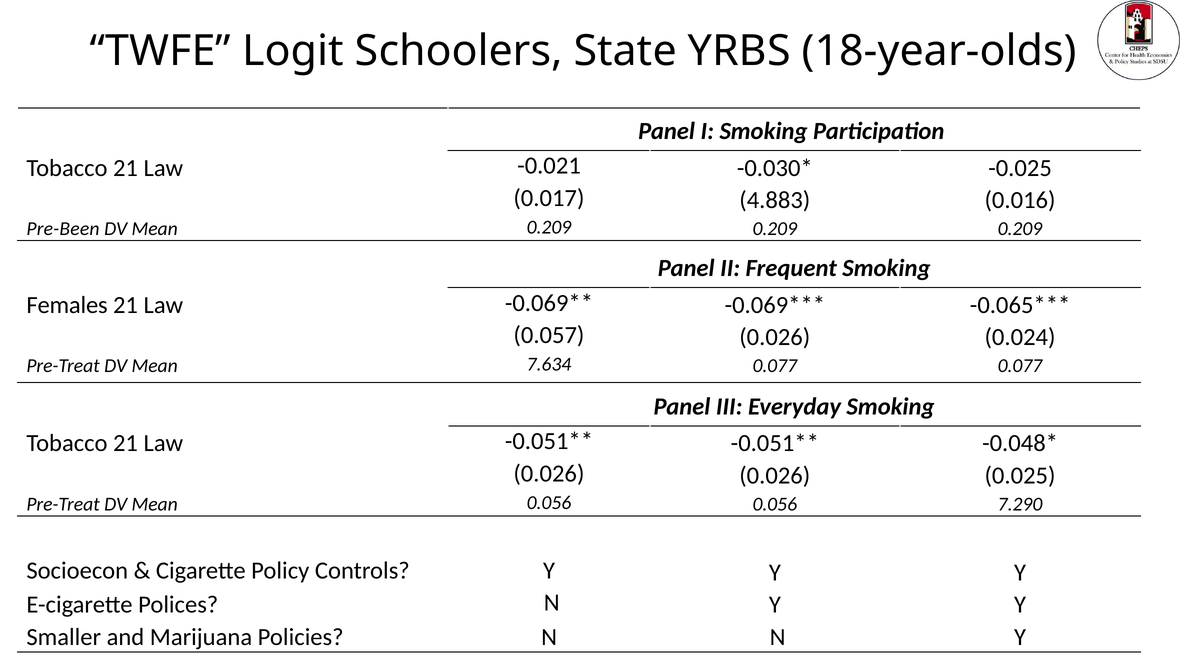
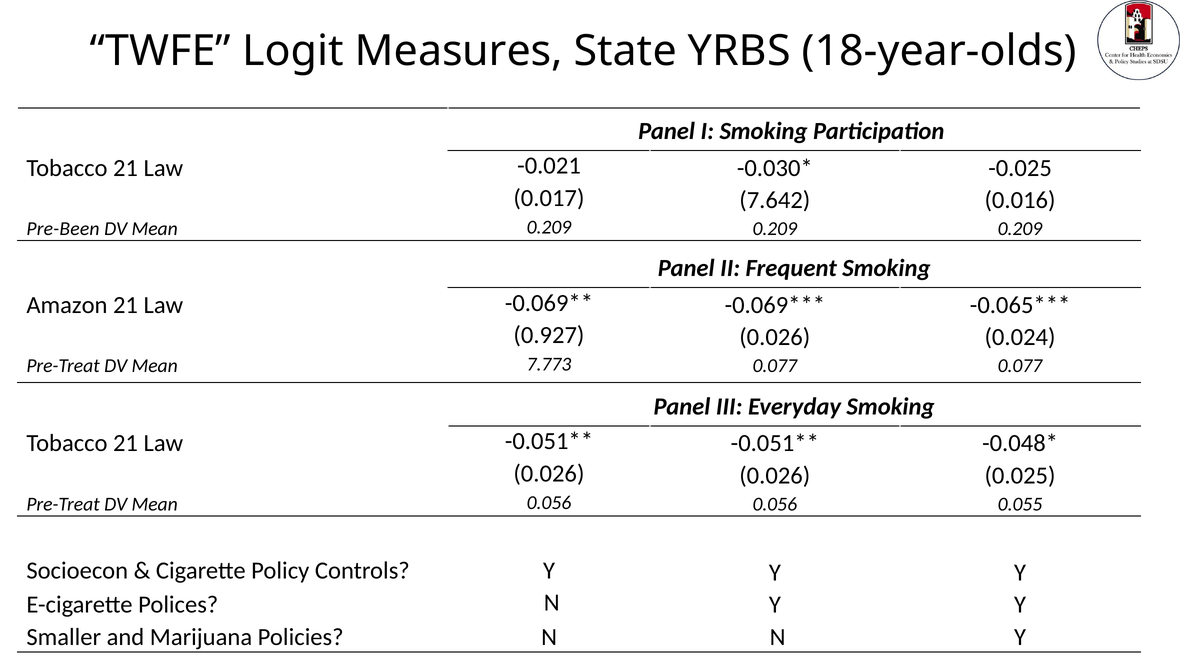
Schoolers: Schoolers -> Measures (459, 51)
4.883: 4.883 -> 7.642 (775, 200)
Females: Females -> Amazon (67, 305)
0.057: 0.057 -> 0.927 (549, 335)
7.634: 7.634 -> 7.773 (549, 364)
7.290: 7.290 -> 0.055 (1020, 504)
